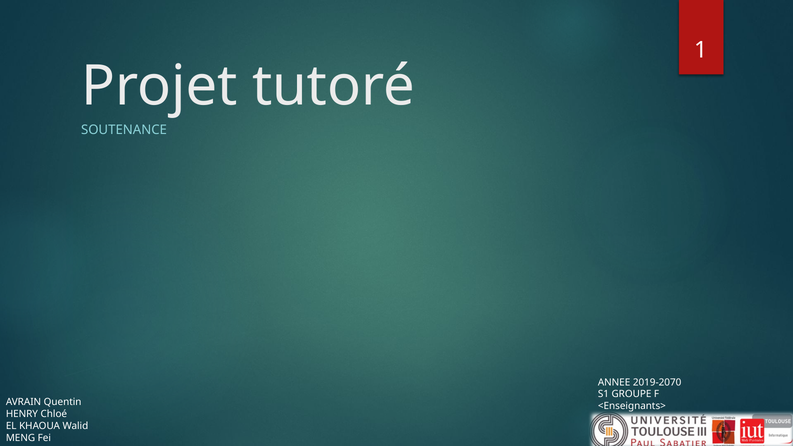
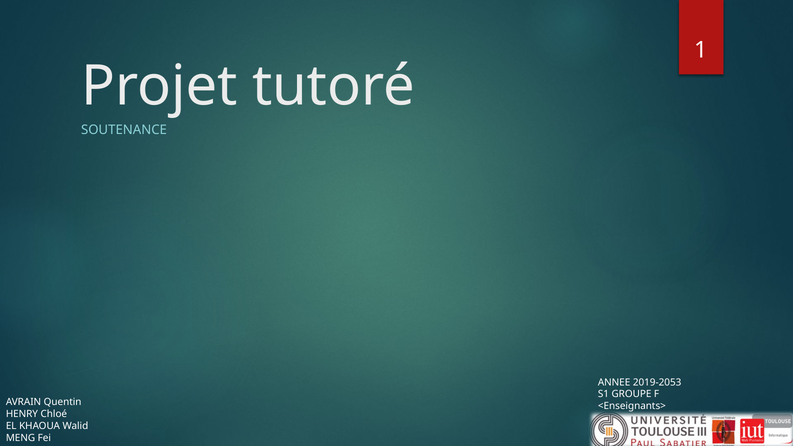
2019-2070: 2019-2070 -> 2019-2053 (657, 382)
